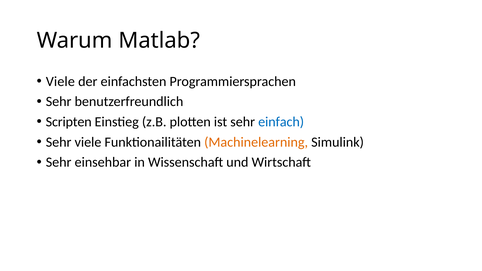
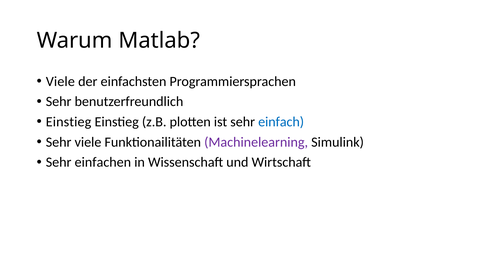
Scripten: Scripten -> Einstieg (69, 122)
Machinelearning colour: orange -> purple (256, 142)
einsehbar: einsehbar -> einfachen (103, 162)
